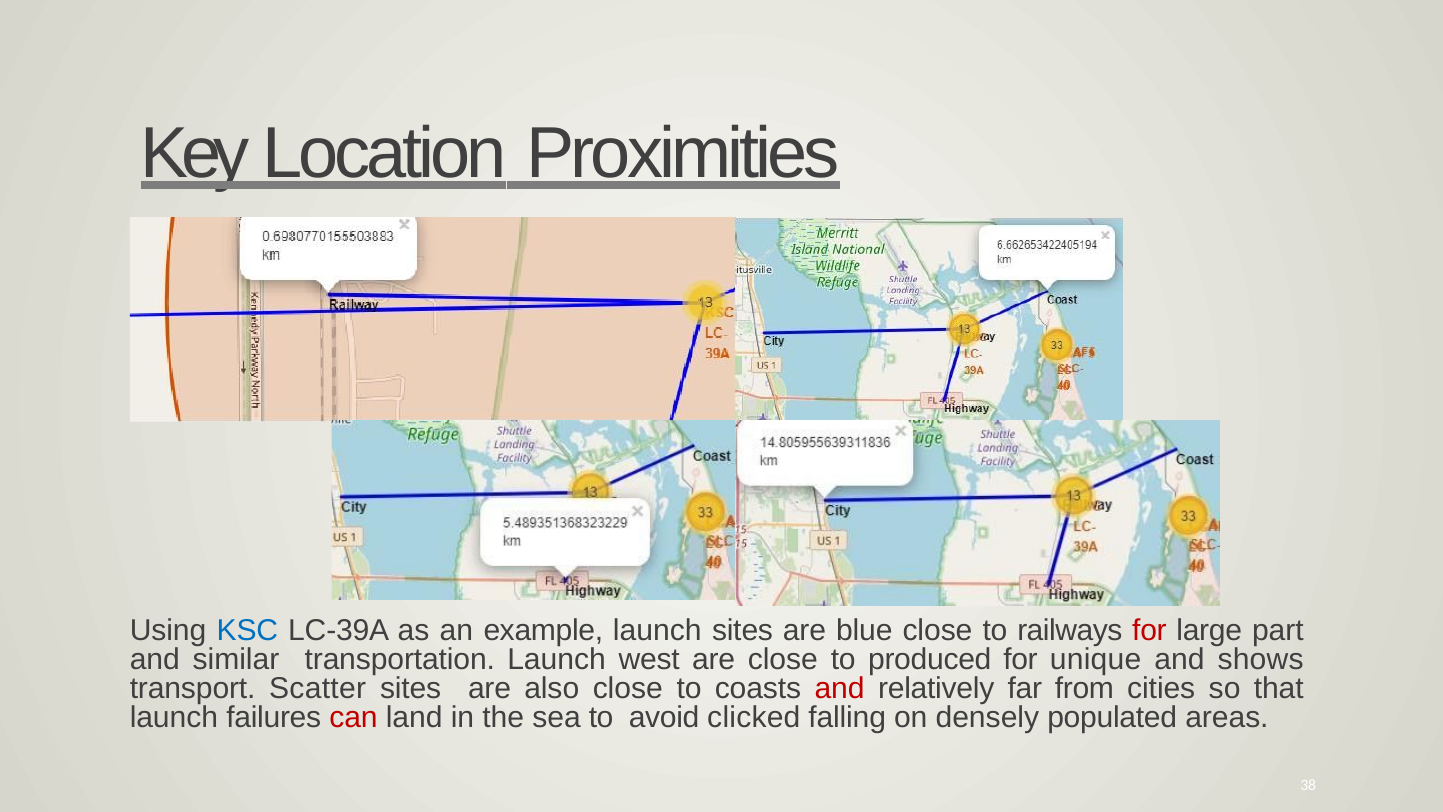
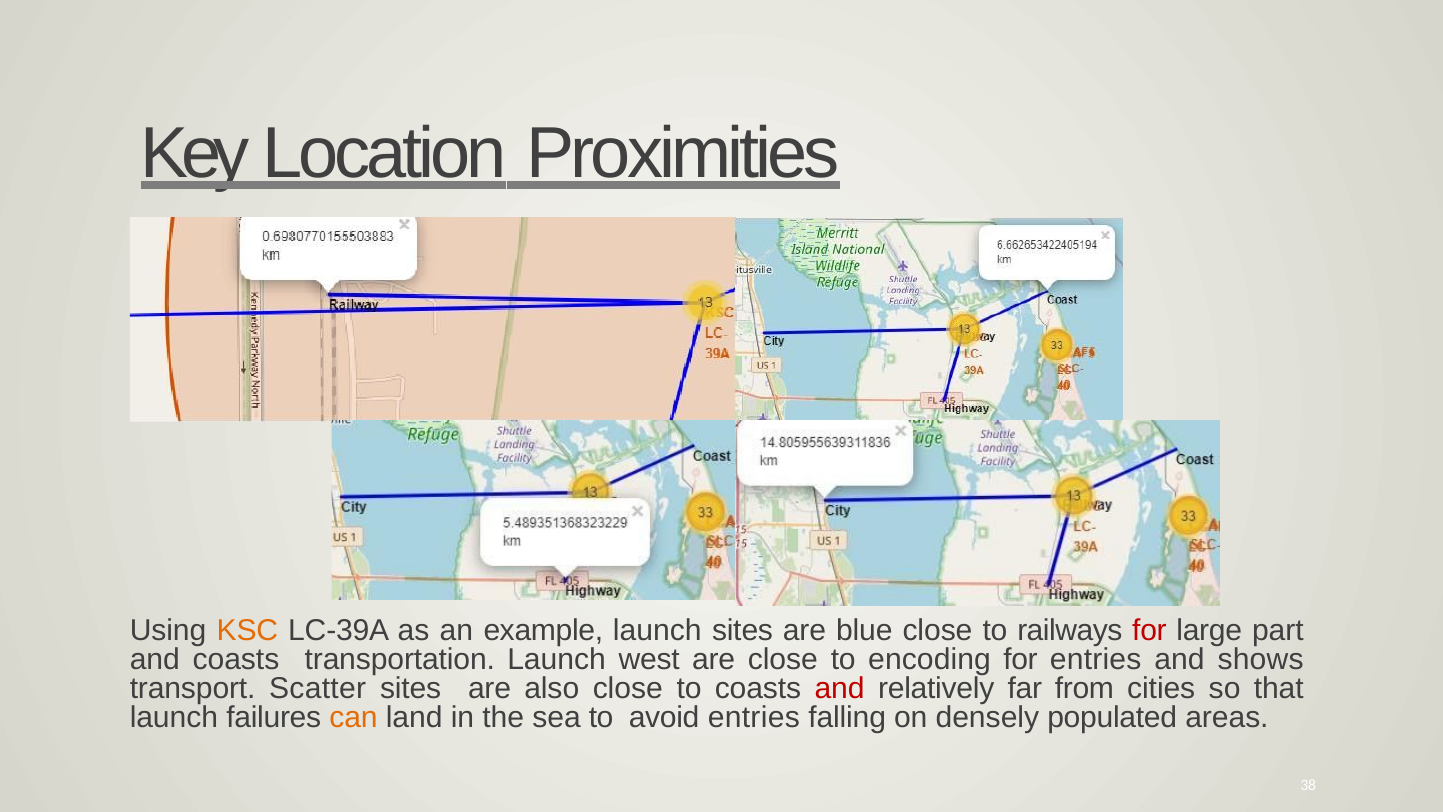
KSC colour: blue -> orange (247, 630)
and similar: similar -> coasts (236, 659)
produced: produced -> encoding (930, 659)
for unique: unique -> entries (1096, 659)
can colour: red -> orange (353, 717)
avoid clicked: clicked -> entries (754, 717)
